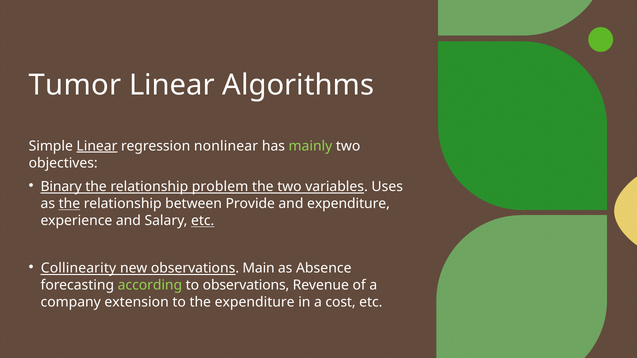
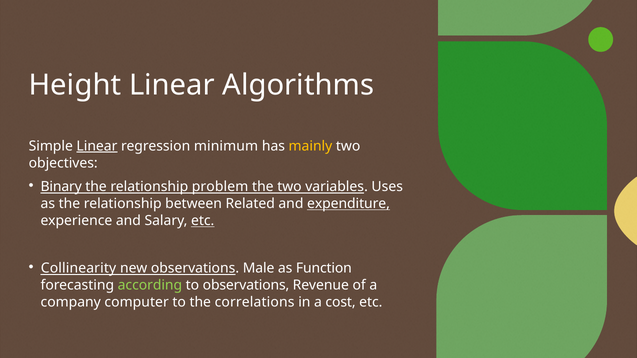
Tumor: Tumor -> Height (75, 85)
nonlinear: nonlinear -> minimum (226, 146)
mainly colour: light green -> yellow (310, 146)
the underline: present -> none (69, 204)
Provide: Provide -> Related (250, 204)
expenditure underline: none -> present (348, 204)
Main: Main -> Male (259, 268)
Absence: Absence -> Function (324, 268)
extension: extension -> computer (137, 302)
the expenditure: expenditure -> correlations (255, 302)
